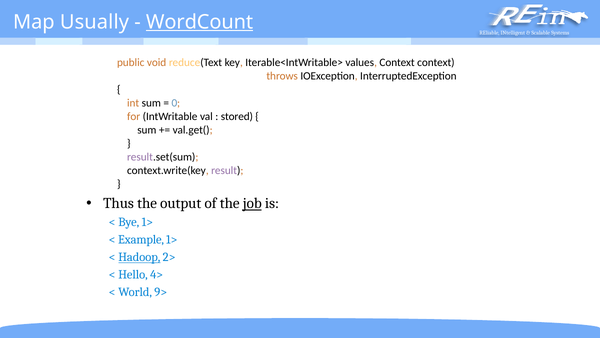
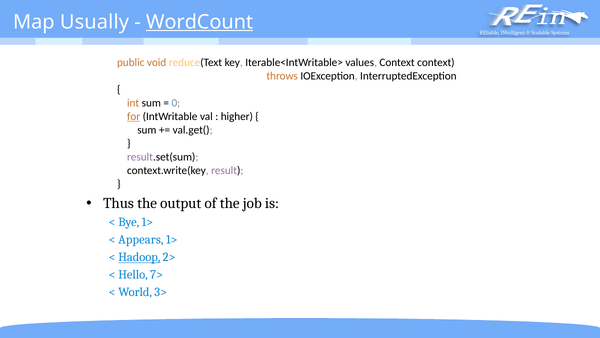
for underline: none -> present (134, 116)
stored: stored -> higher (237, 116)
job underline: present -> none (252, 203)
Example: Example -> Appears (141, 239)
4>: 4> -> 7> (157, 274)
9>: 9> -> 3> (161, 292)
